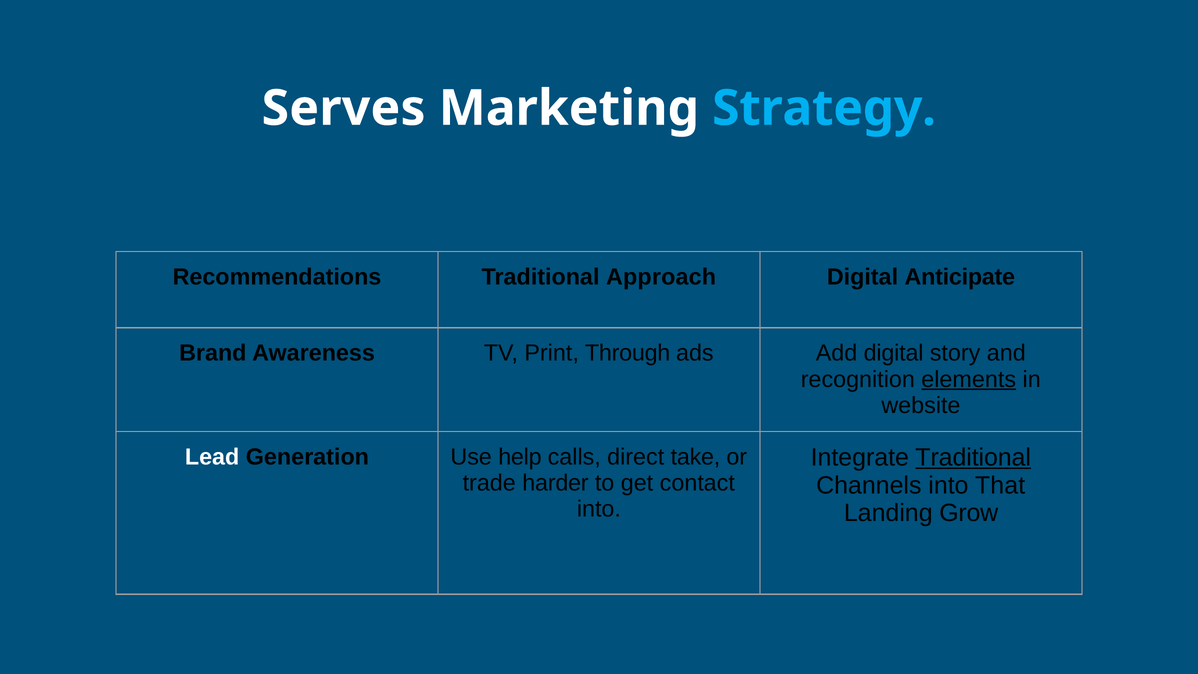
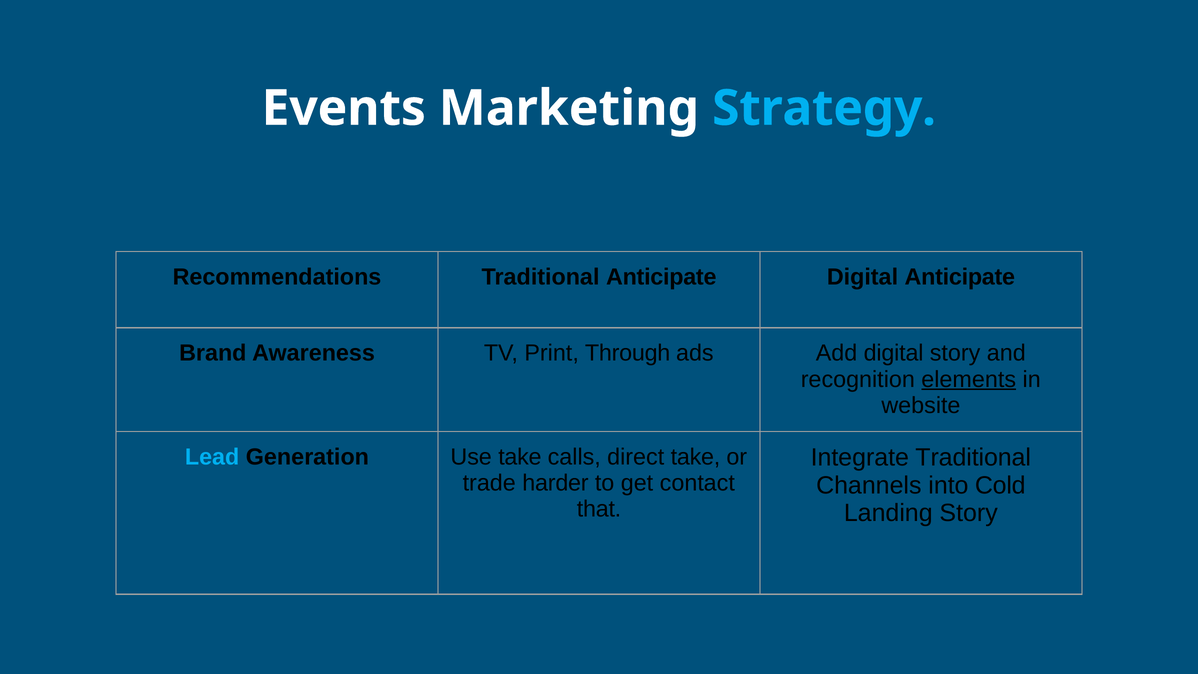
Serves: Serves -> Events (344, 108)
Traditional Approach: Approach -> Anticipate (661, 277)
Lead colour: white -> light blue (212, 457)
Use help: help -> take (520, 457)
Traditional underline: present -> none (973, 458)
That: That -> Cold (1000, 485)
into: into -> that (599, 509)
Landing Grow: Grow -> Story (969, 513)
